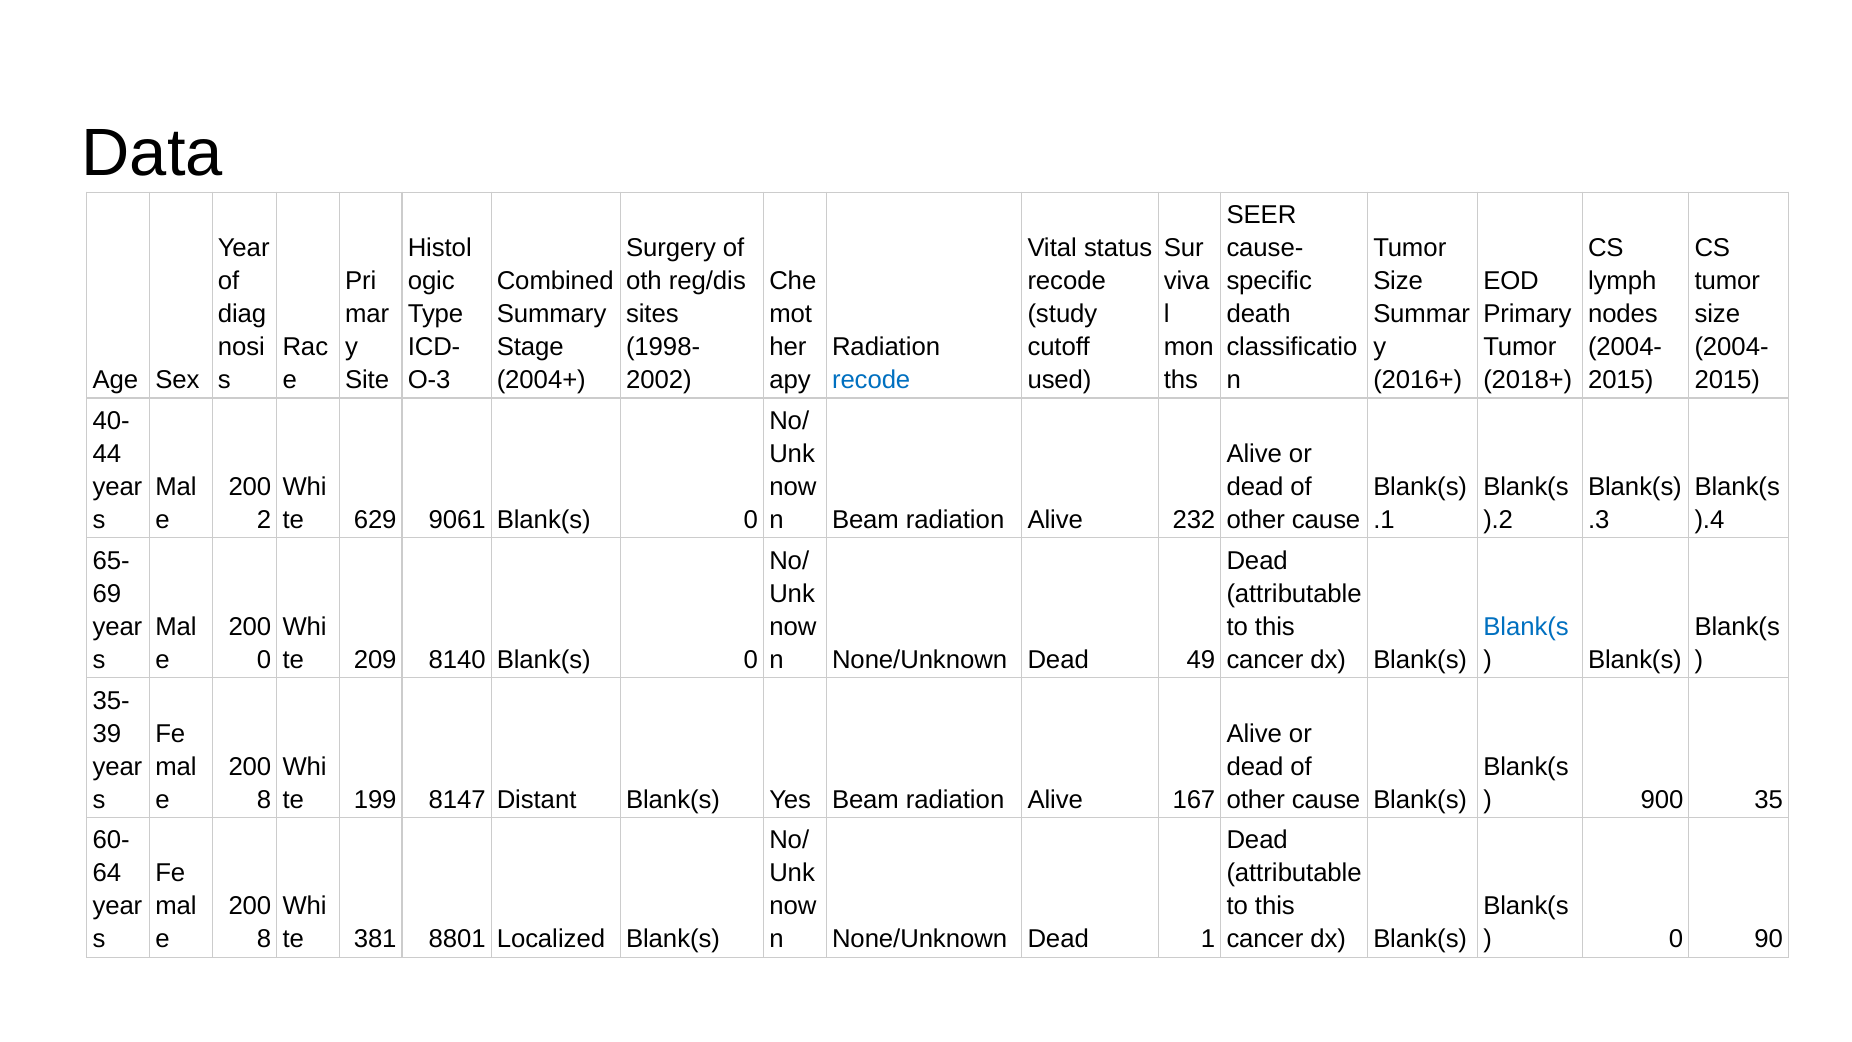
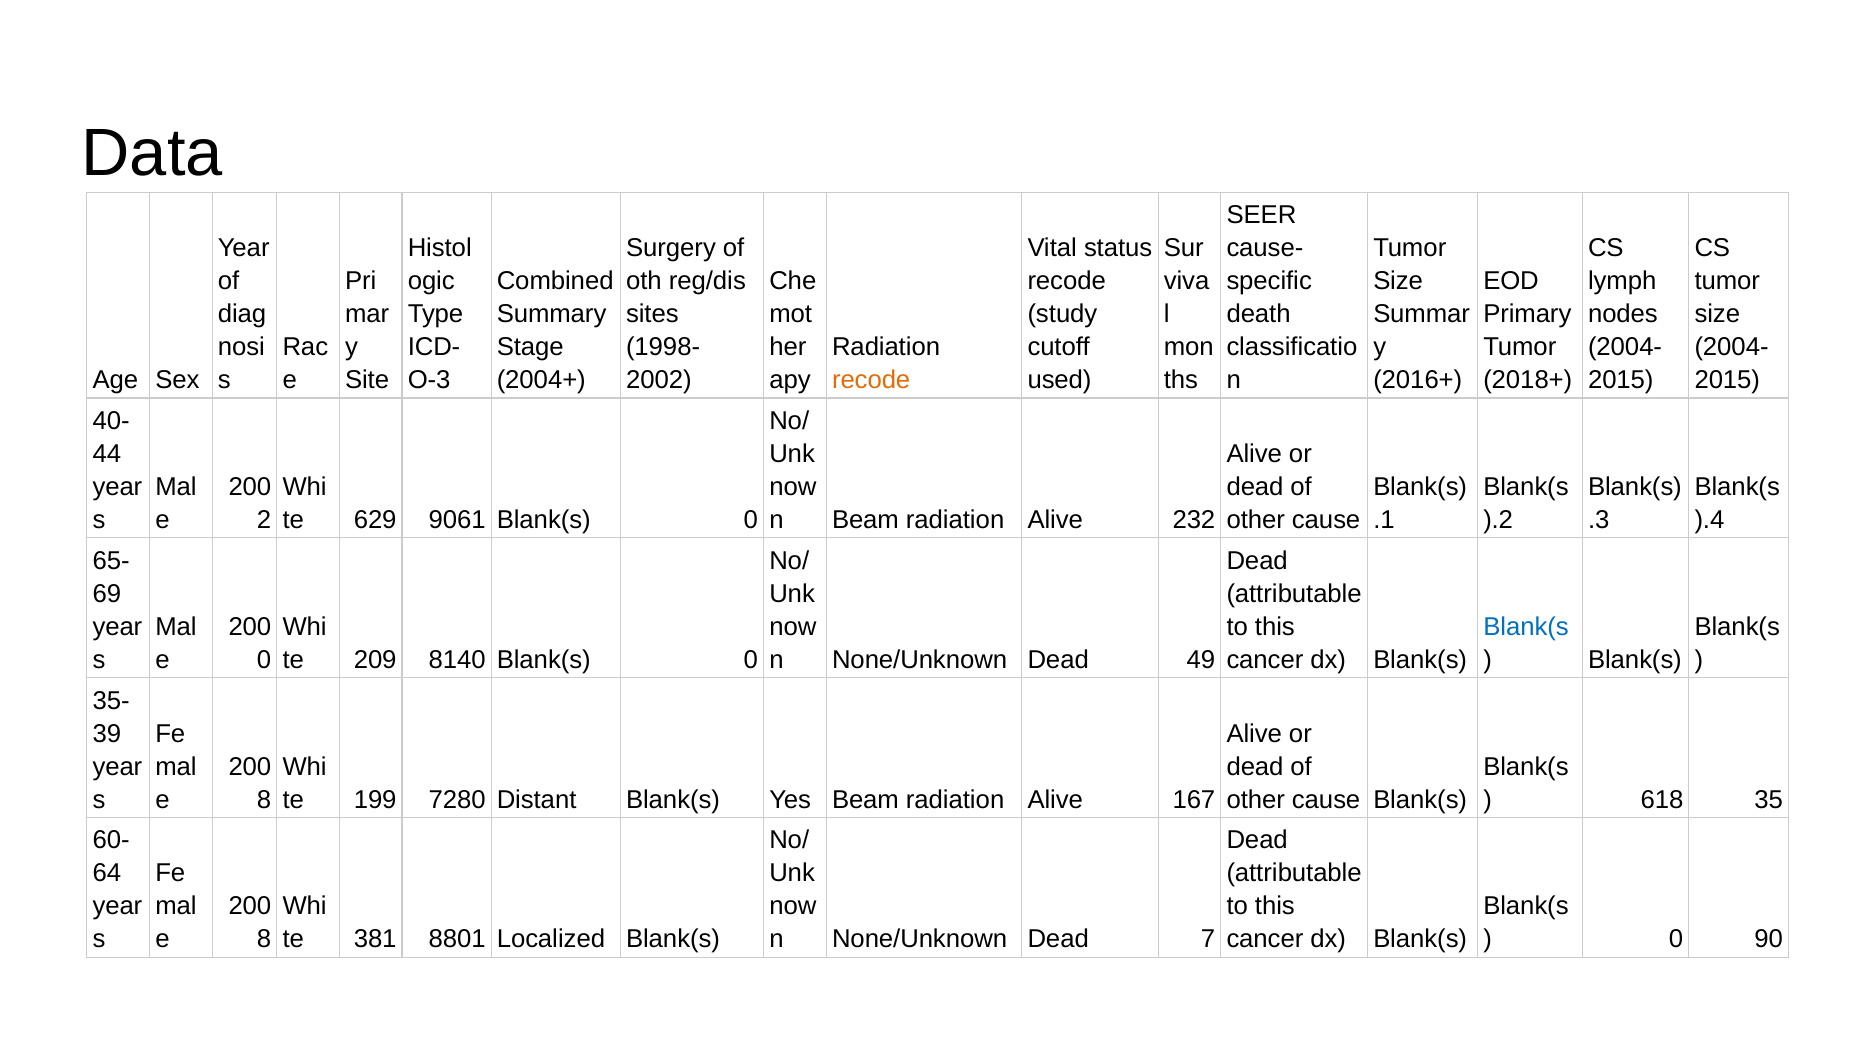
recode colour: blue -> orange (871, 380)
8147: 8147 -> 7280 (457, 799)
900: 900 -> 618 (1662, 799)
1: 1 -> 7 (1208, 939)
